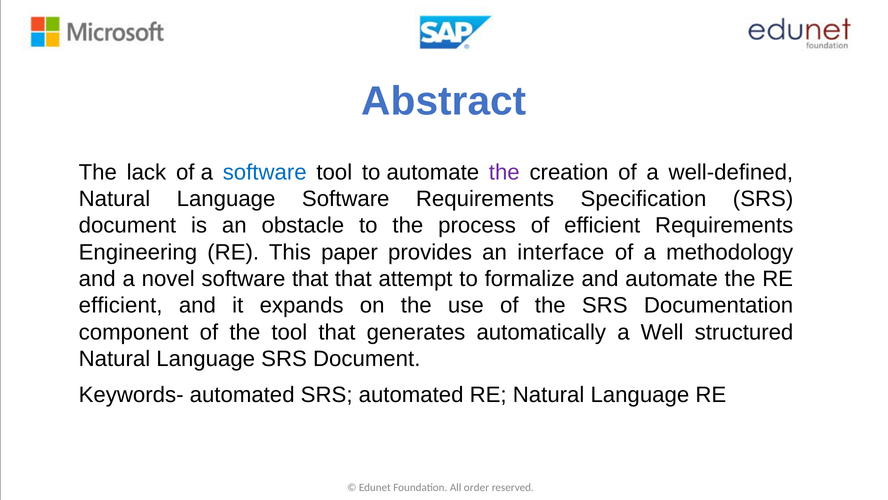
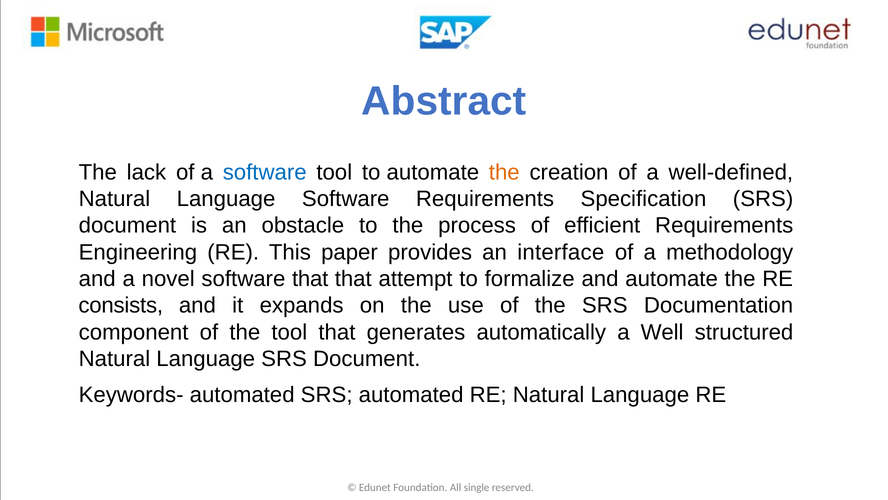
the colour: purple -> orange (504, 172)
efficient: efficient -> consists (121, 305)
order: order -> single (477, 487)
